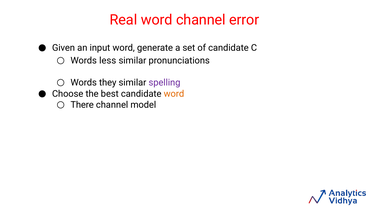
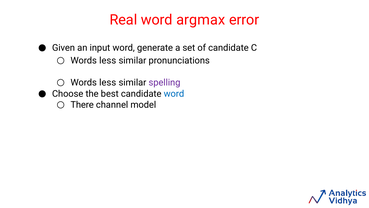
word channel: channel -> argmax (201, 20)
they: they -> less (108, 83)
word colour: orange -> blue (174, 94)
